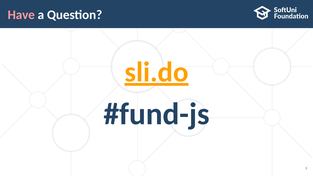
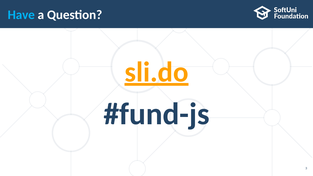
Have colour: pink -> light blue (21, 15)
